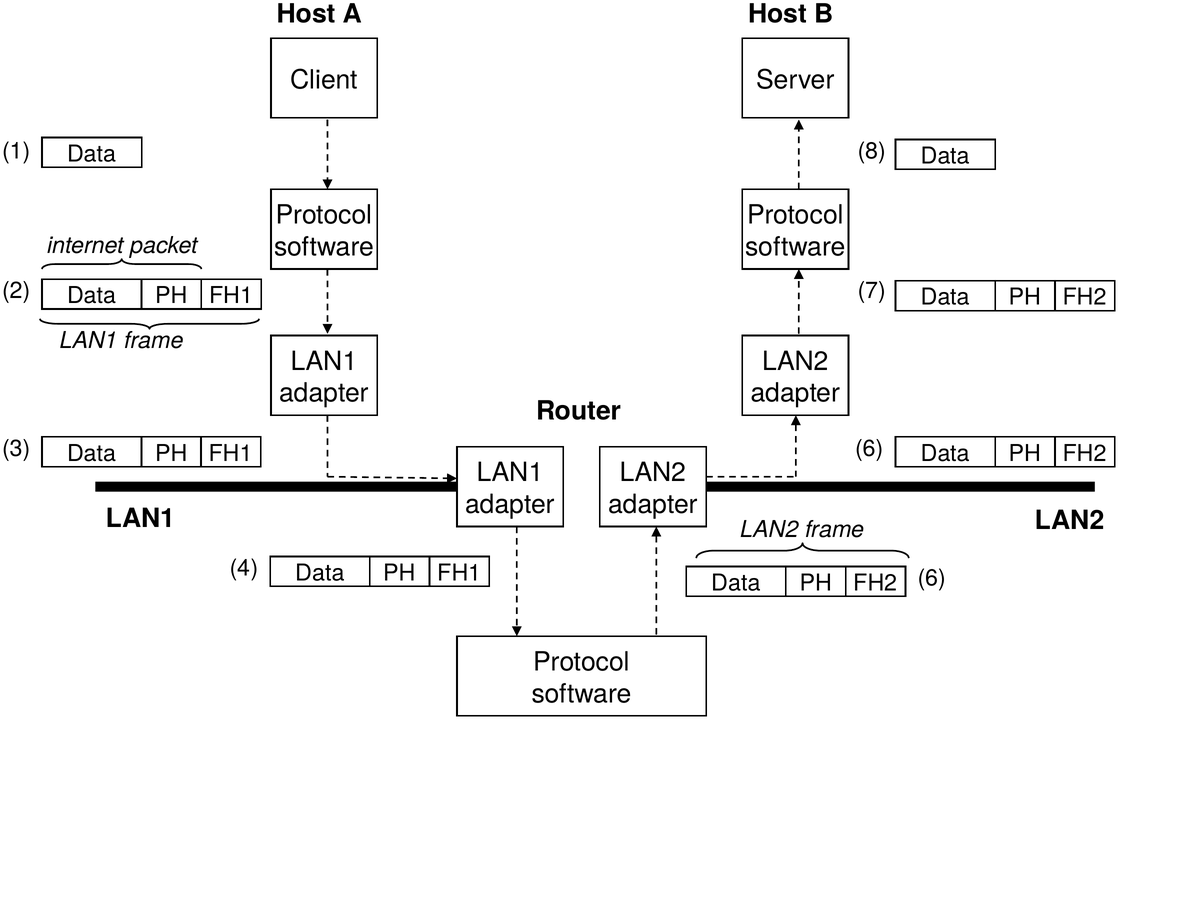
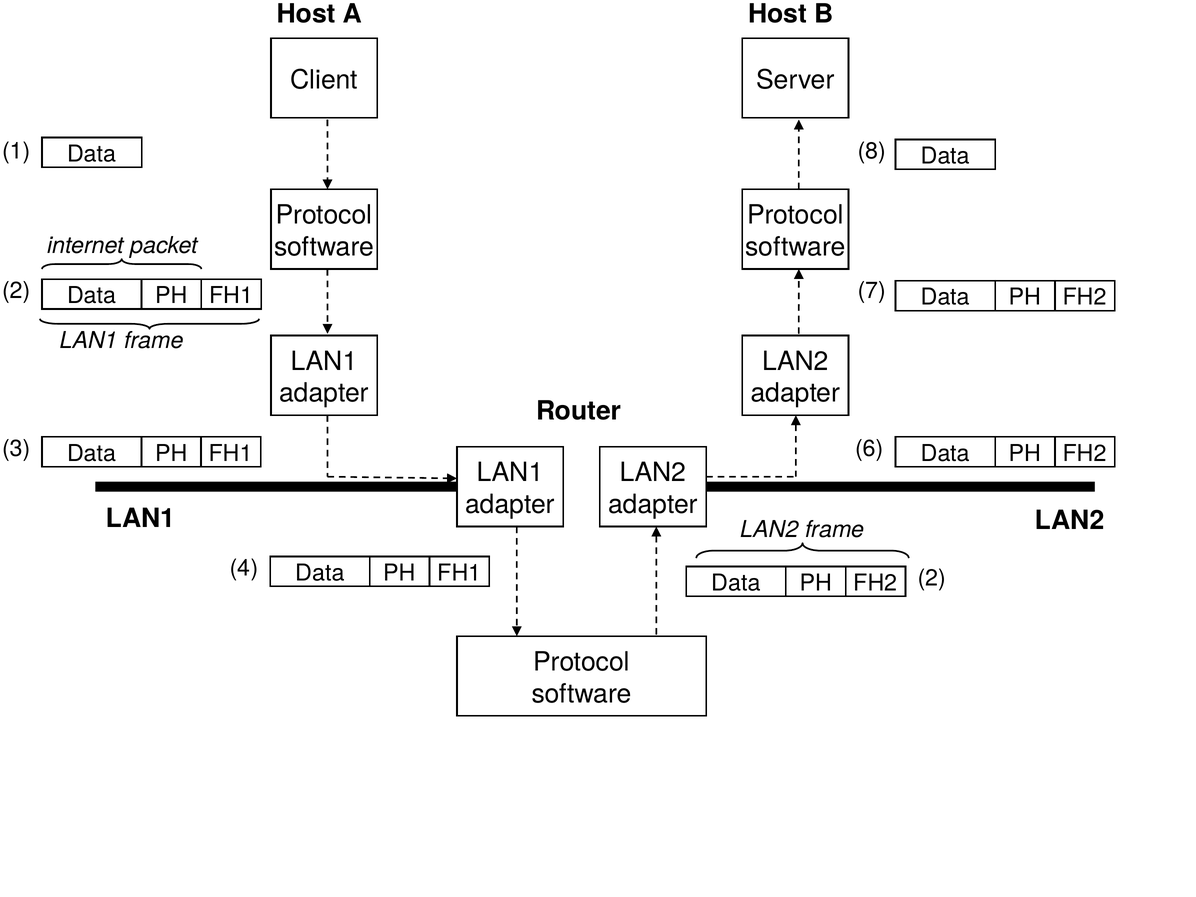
4 6: 6 -> 2 (932, 578)
